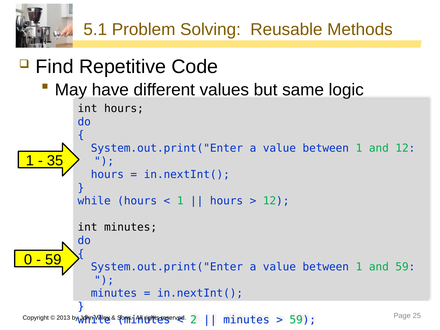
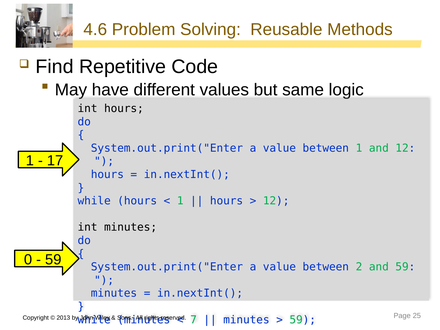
5.1: 5.1 -> 4.6 (95, 29)
35: 35 -> 17 (55, 161)
1: 1 -> 2 (359, 267)
2: 2 -> 7 (194, 320)
